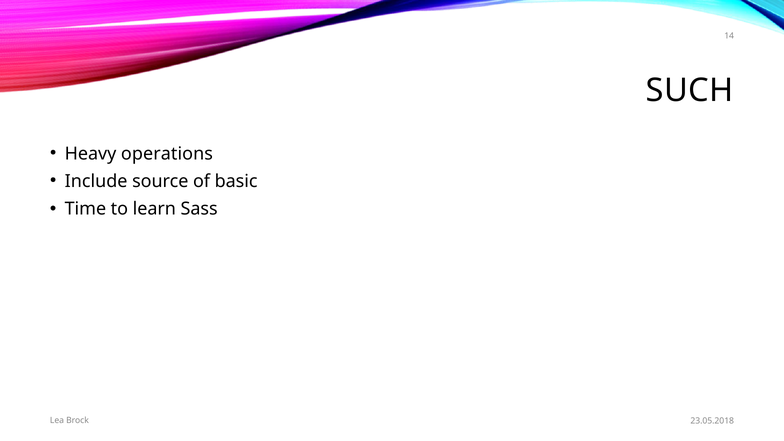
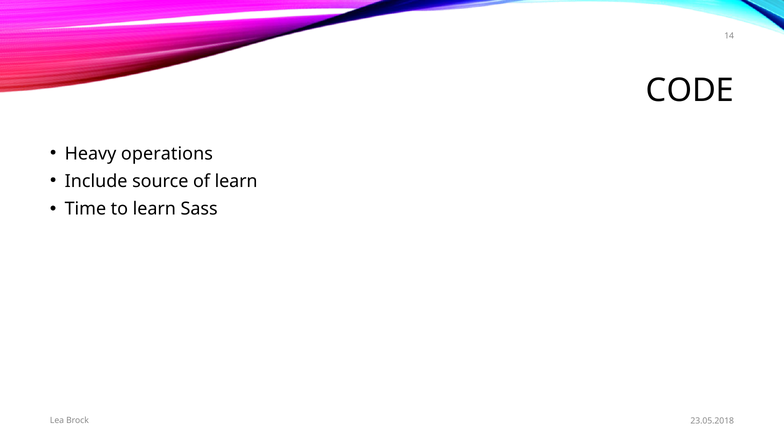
SUCH: SUCH -> CODE (690, 90)
of basic: basic -> learn (236, 181)
